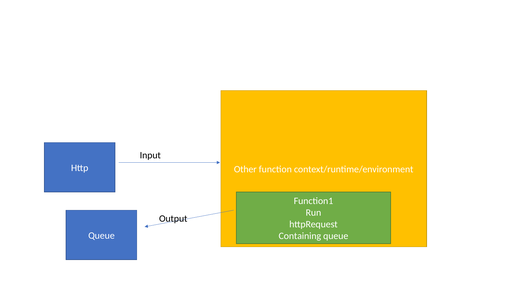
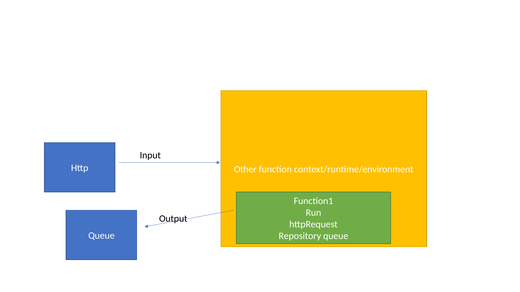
Containing: Containing -> Repository (300, 236)
